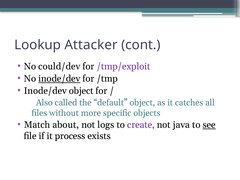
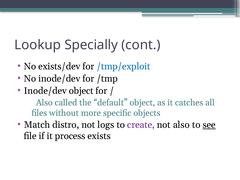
Attacker: Attacker -> Specially (91, 45)
could/dev: could/dev -> exists/dev (59, 66)
/tmp/exploit colour: purple -> blue (123, 66)
inode/dev underline: present -> none (59, 79)
about: about -> distro (66, 125)
not java: java -> also (181, 125)
